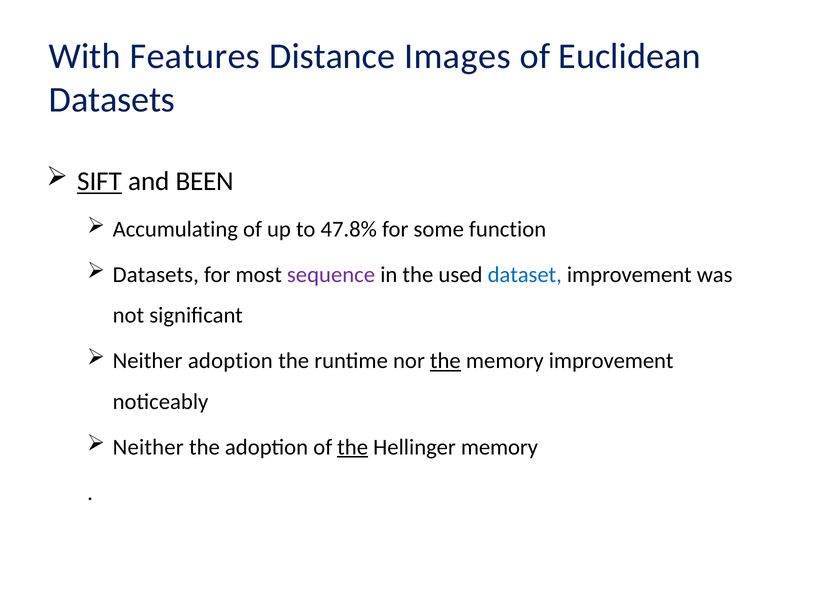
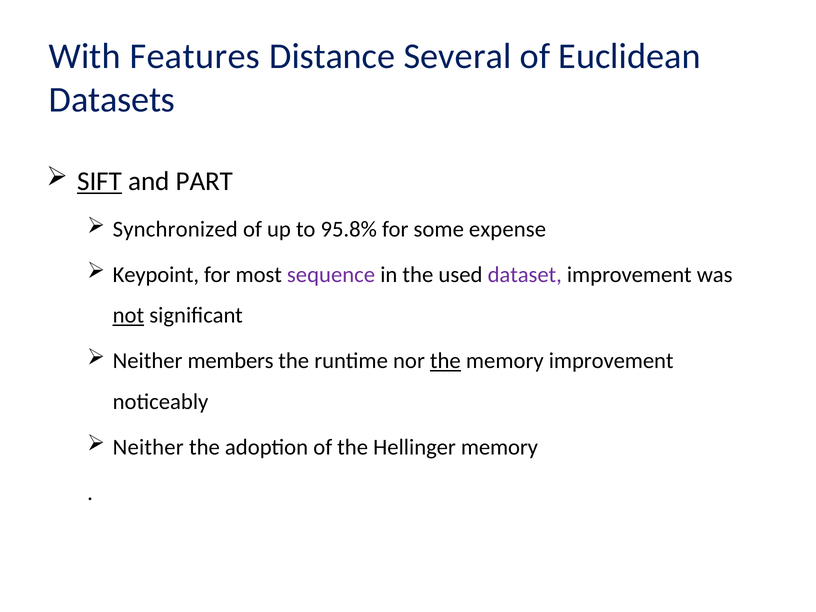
Images: Images -> Several (458, 56)
BEEN: BEEN -> PART (205, 181)
Accumulating: Accumulating -> Synchronized (175, 229)
47.8%: 47.8% -> 95.8% (349, 229)
function: function -> expense (508, 229)
Datasets: Datasets -> Keypoint (156, 275)
dataset colour: blue -> purple (525, 275)
not underline: none -> present (128, 315)
Neither adoption: adoption -> members (231, 361)
the underline: present -> none (353, 447)
